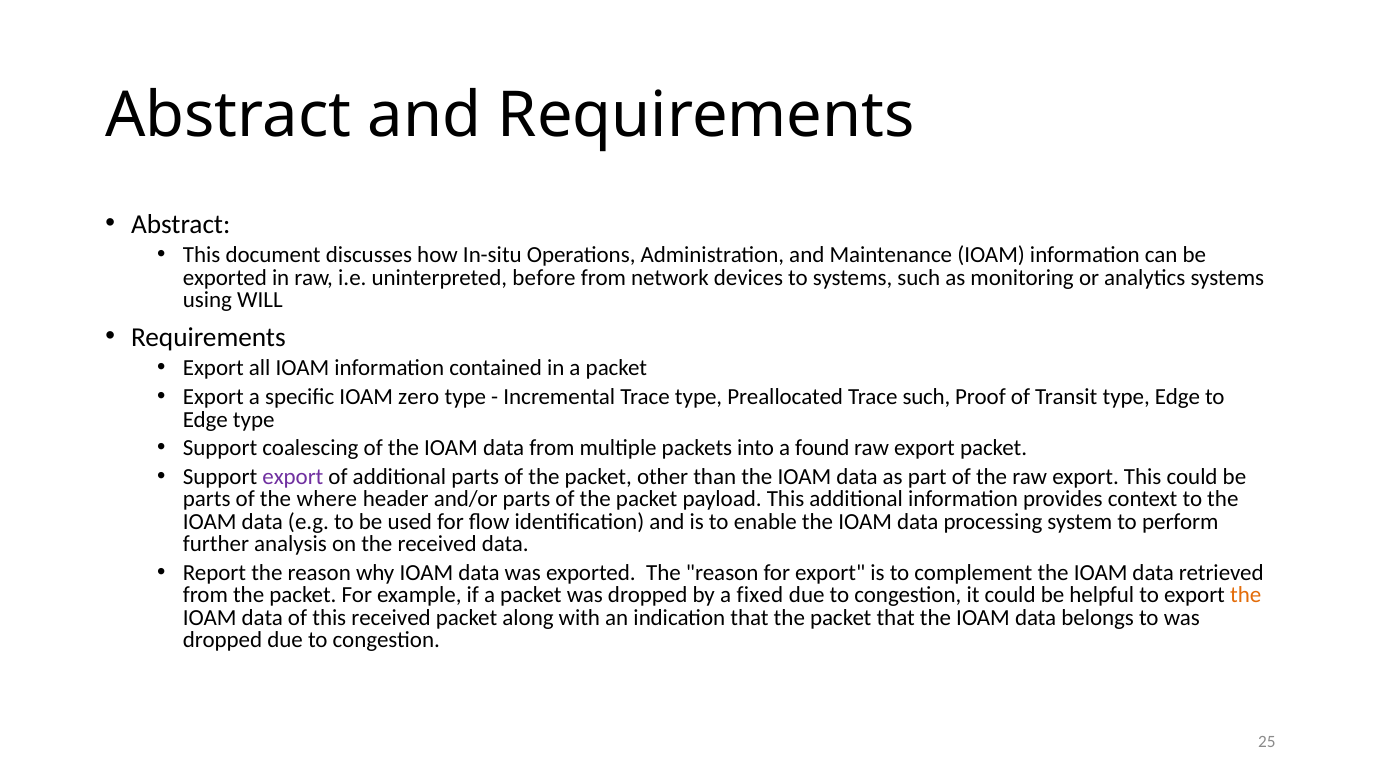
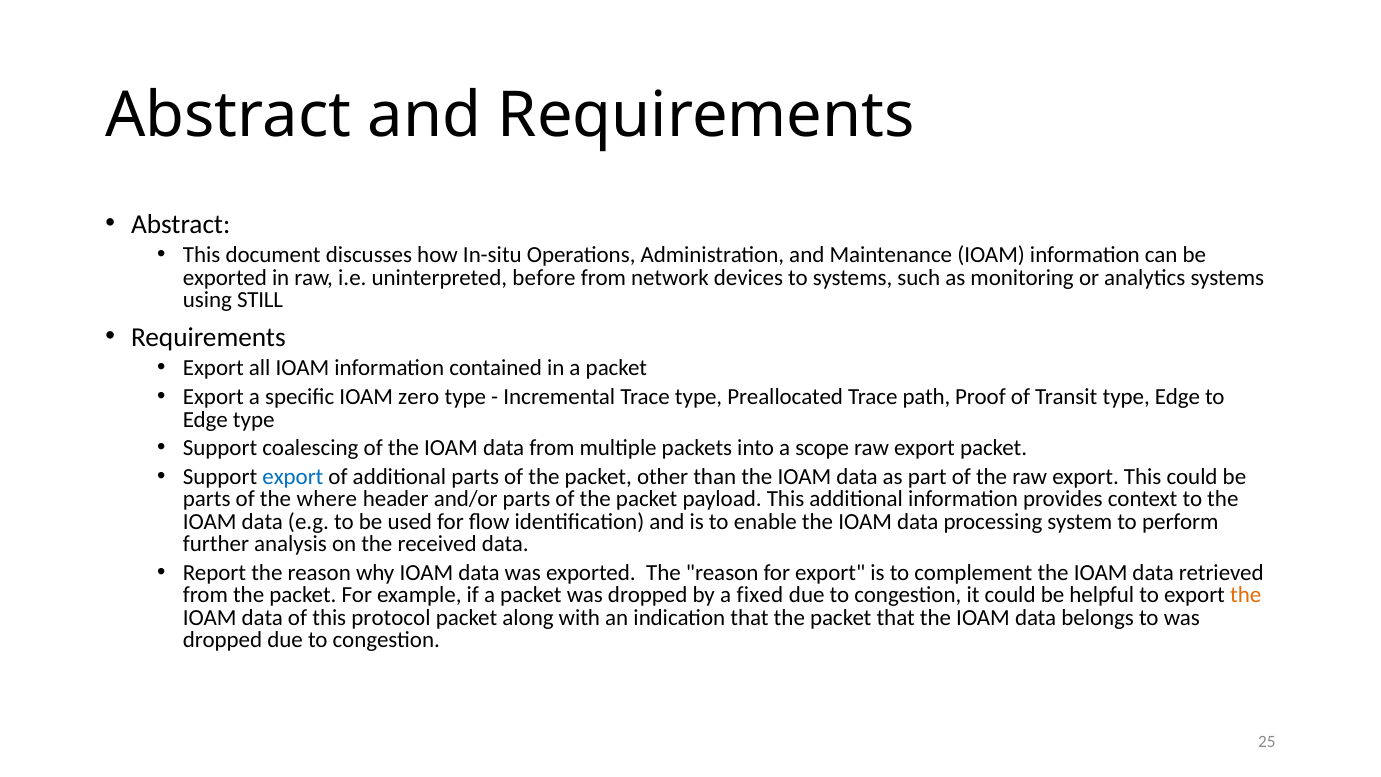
WILL: WILL -> STILL (260, 300)
Trace such: such -> path (926, 397)
found: found -> scope (822, 448)
export colour: purple -> blue (293, 477)
this received: received -> protocol (391, 617)
